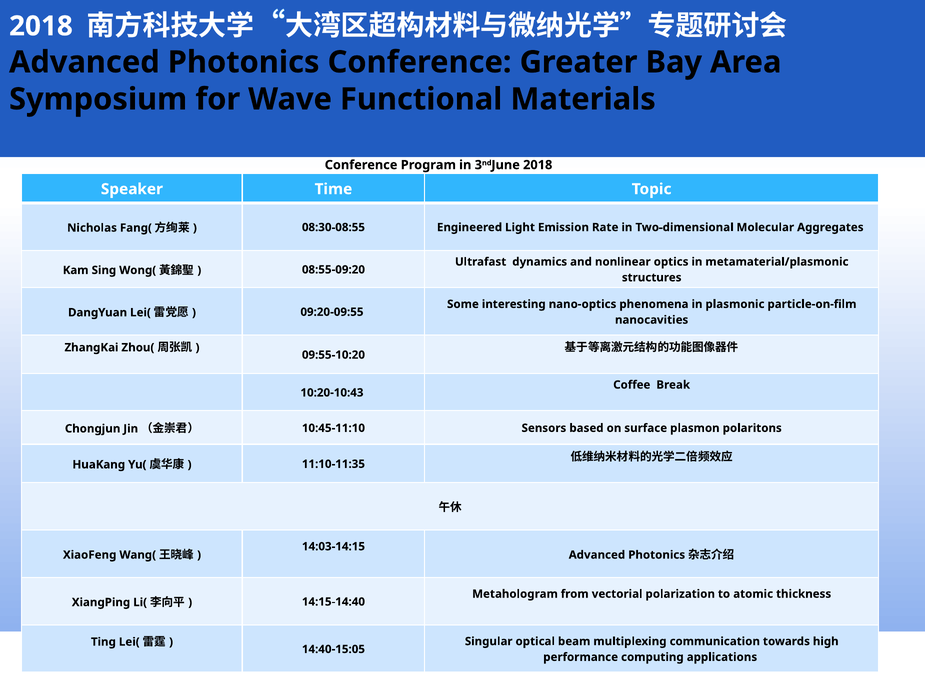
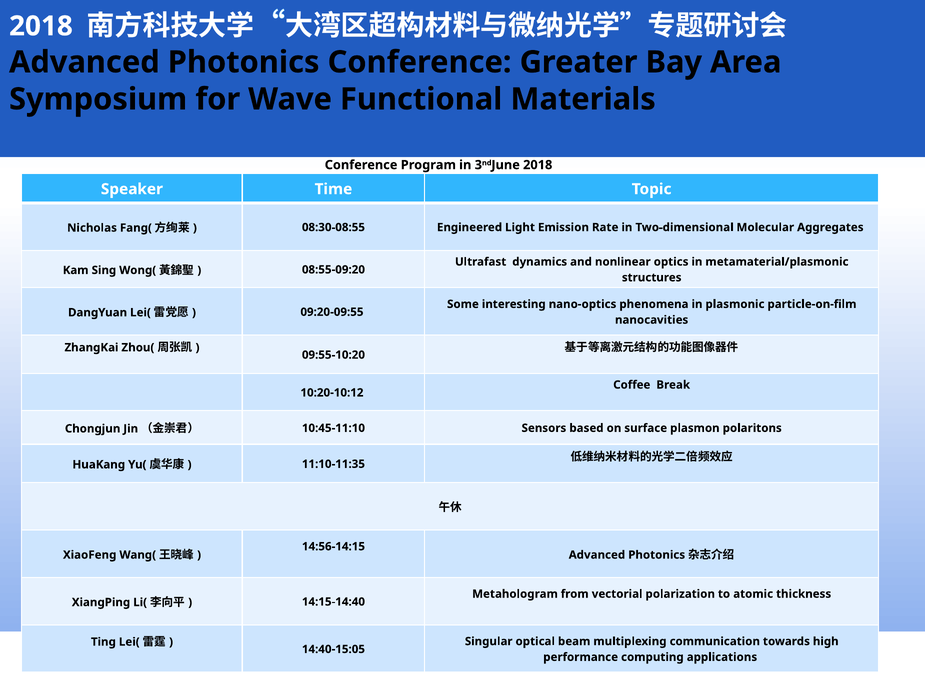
10:20-10:43: 10:20-10:43 -> 10:20-10:12 (332, 393)
14:03-14:15: 14:03-14:15 -> 14:56-14:15 (333, 546)
